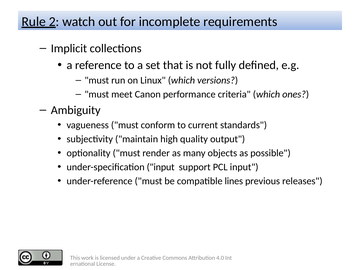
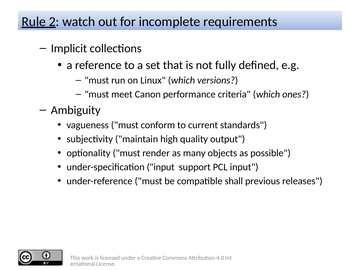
lines: lines -> shall (234, 181)
